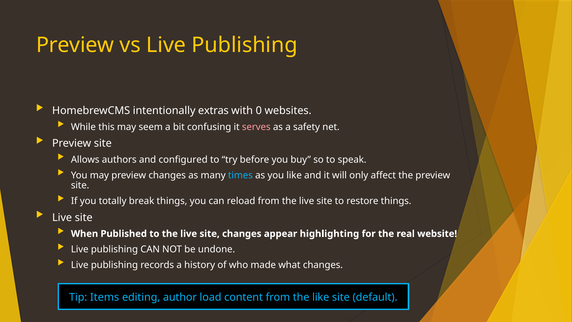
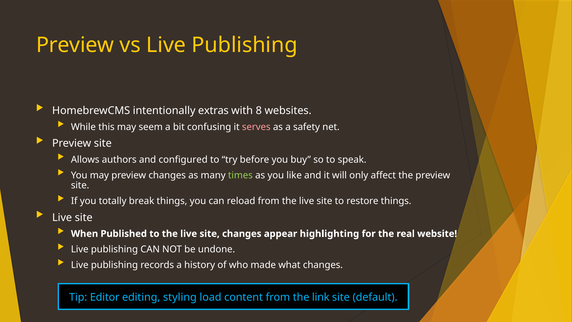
0: 0 -> 8 (259, 111)
times colour: light blue -> light green (240, 175)
Items: Items -> Editor (105, 297)
author: author -> styling (180, 297)
the like: like -> link (321, 297)
